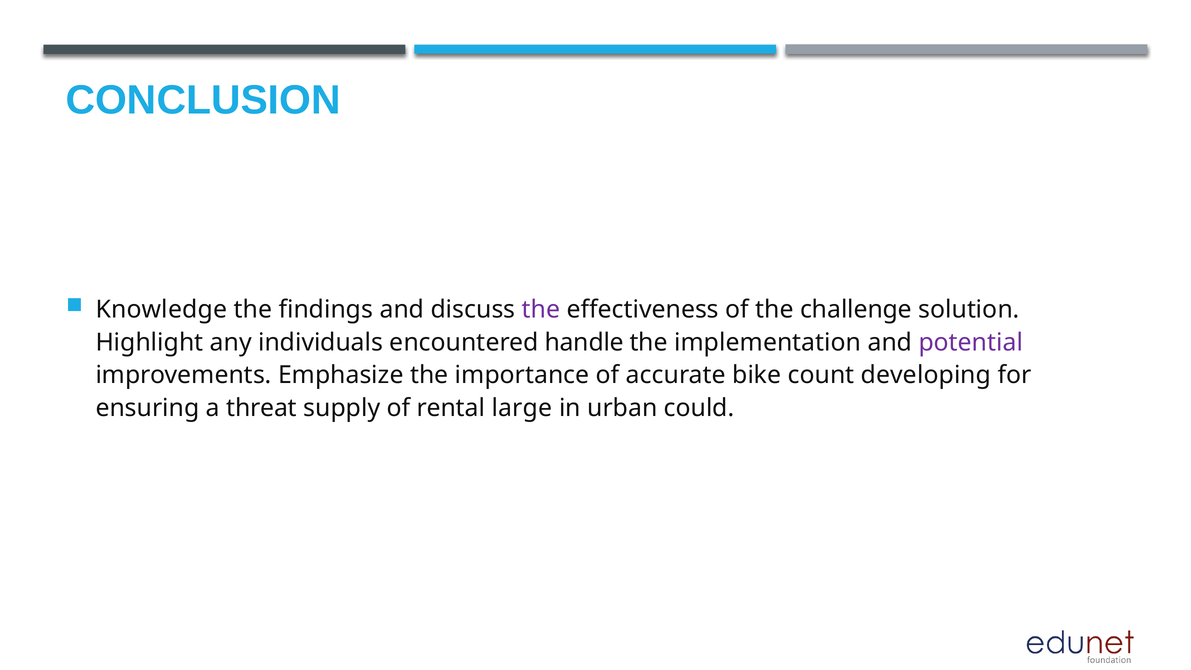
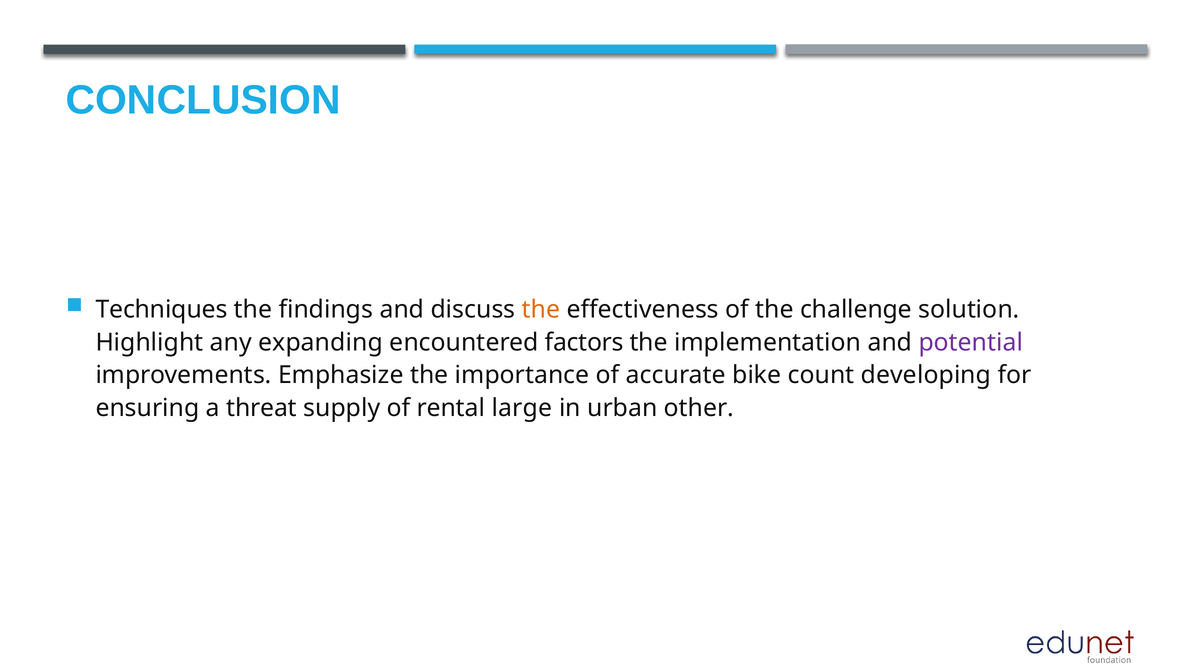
Knowledge: Knowledge -> Techniques (161, 310)
the colour: purple -> orange (541, 310)
individuals: individuals -> expanding (321, 342)
handle: handle -> factors (584, 342)
could: could -> other (699, 408)
